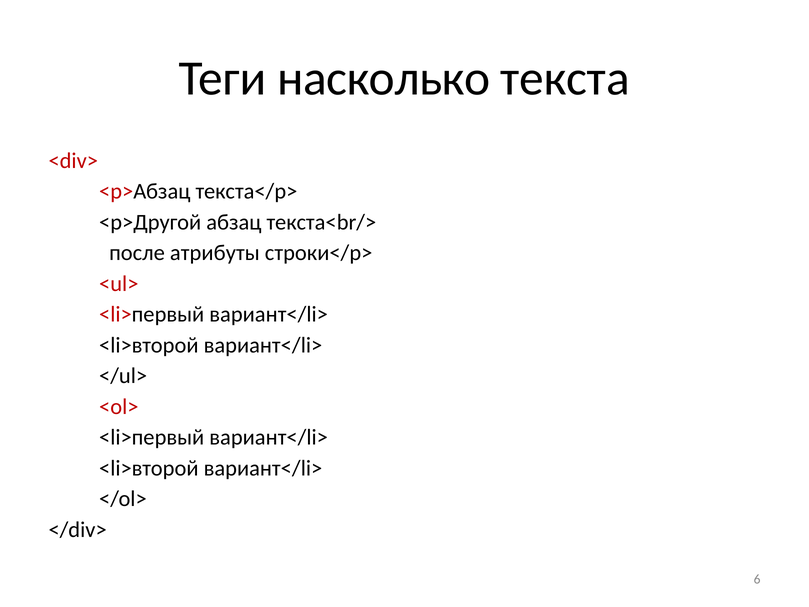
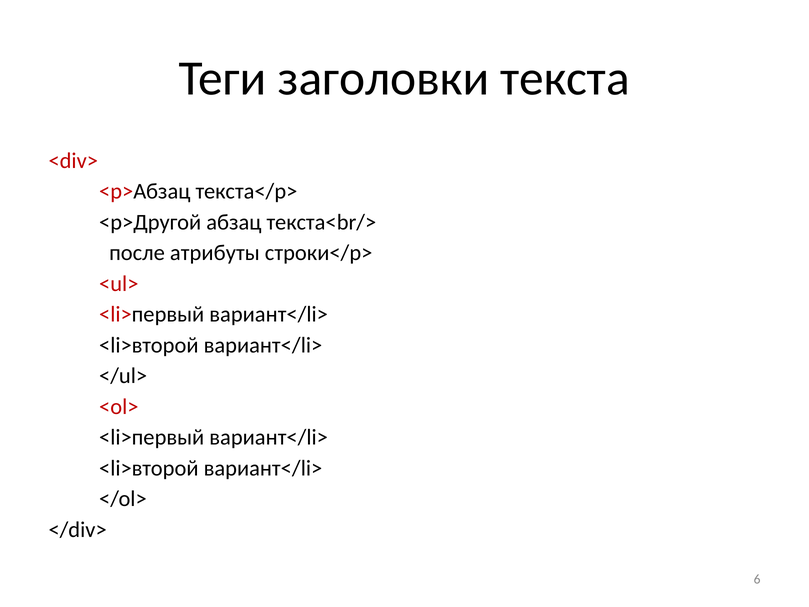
насколько: насколько -> заголовки (384, 78)
